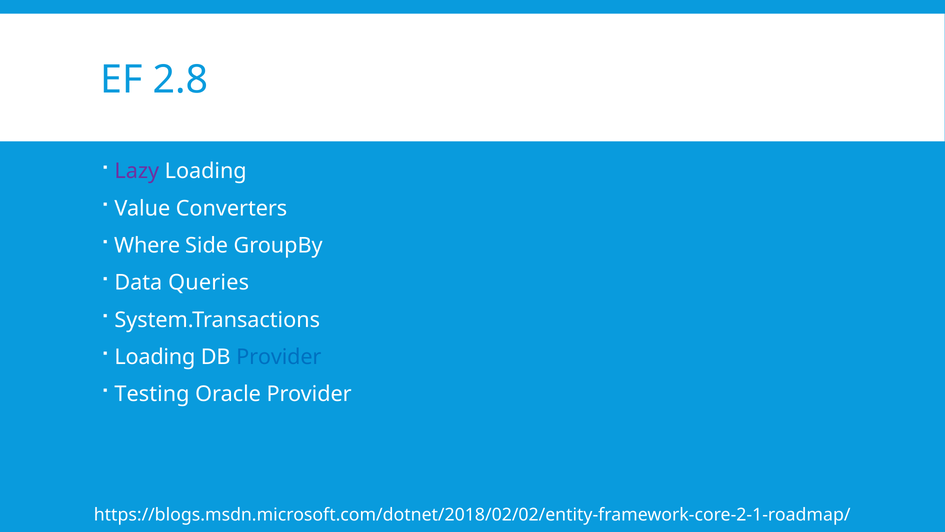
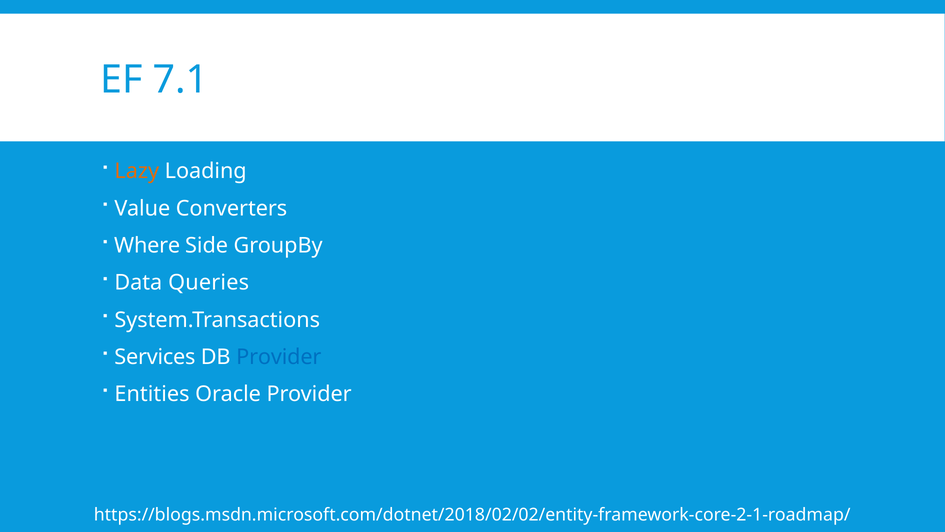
2.8: 2.8 -> 7.1 (180, 80)
Lazy colour: purple -> orange (137, 171)
Loading: Loading -> Services (155, 357)
Testing: Testing -> Entities (152, 394)
